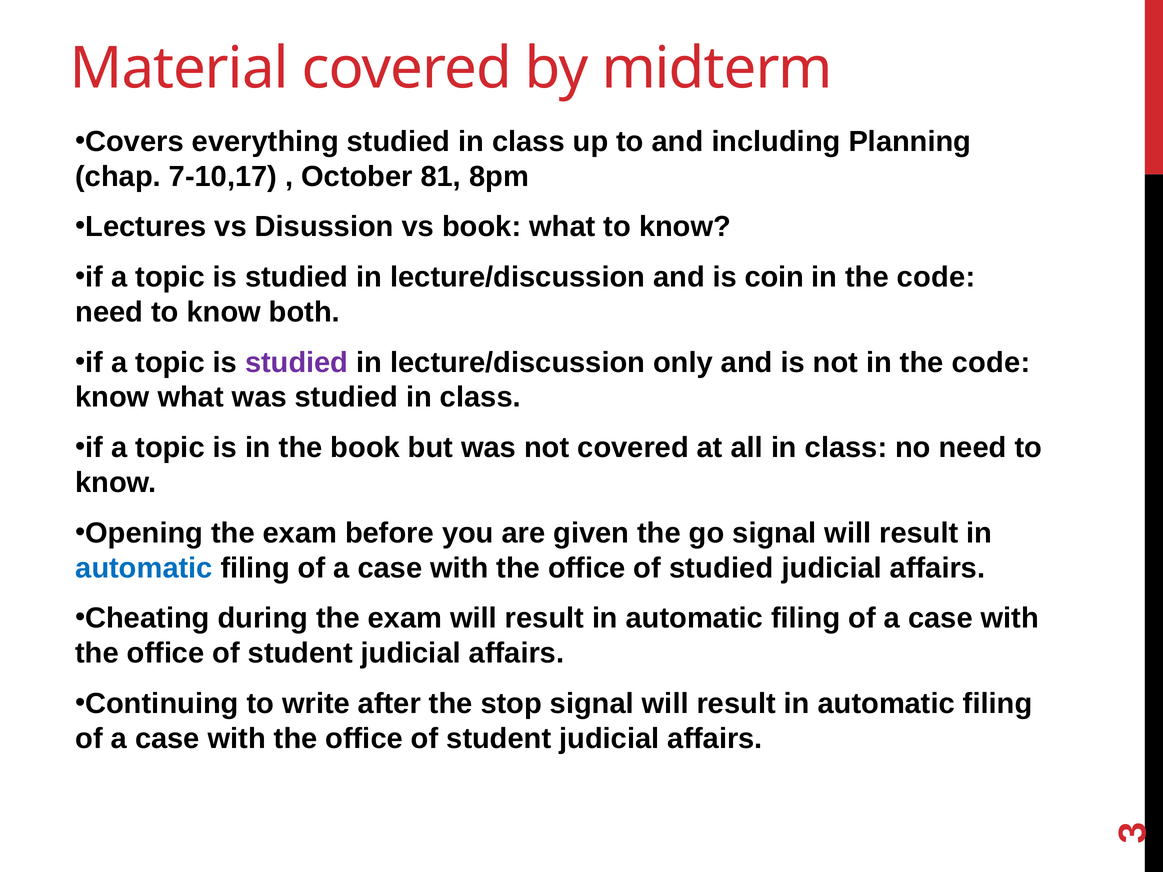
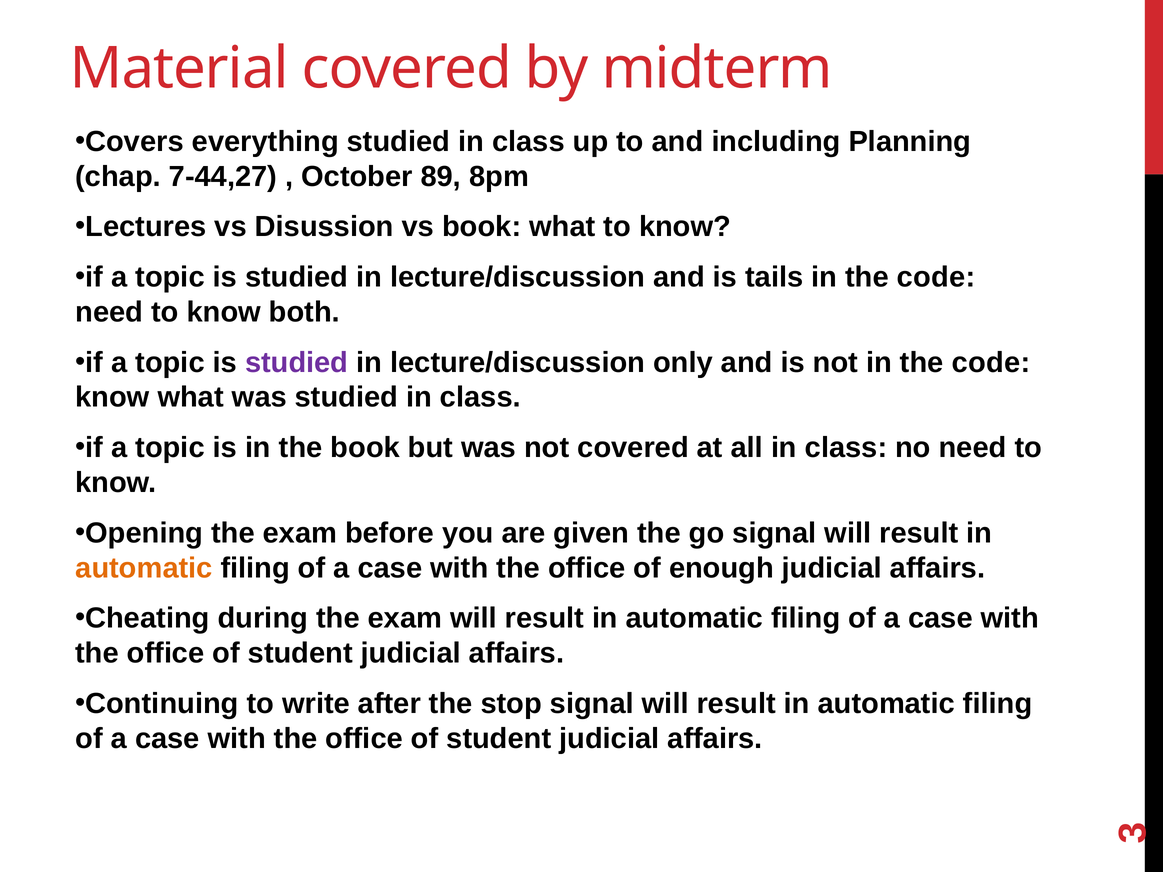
7-10,17: 7-10,17 -> 7-44,27 (223, 176)
81: 81 -> 89 (441, 176)
coin: coin -> tails (774, 277)
automatic colour: blue -> orange (144, 568)
of studied: studied -> enough (721, 568)
